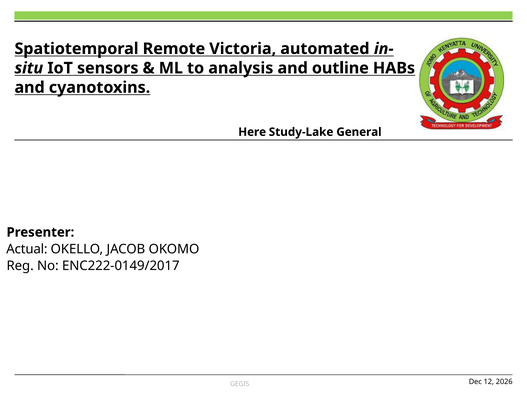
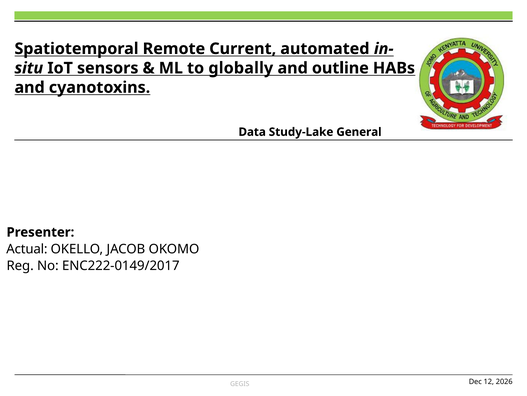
Victoria: Victoria -> Current (243, 49)
analysis: analysis -> globally (241, 68)
Here: Here -> Data (252, 132)
